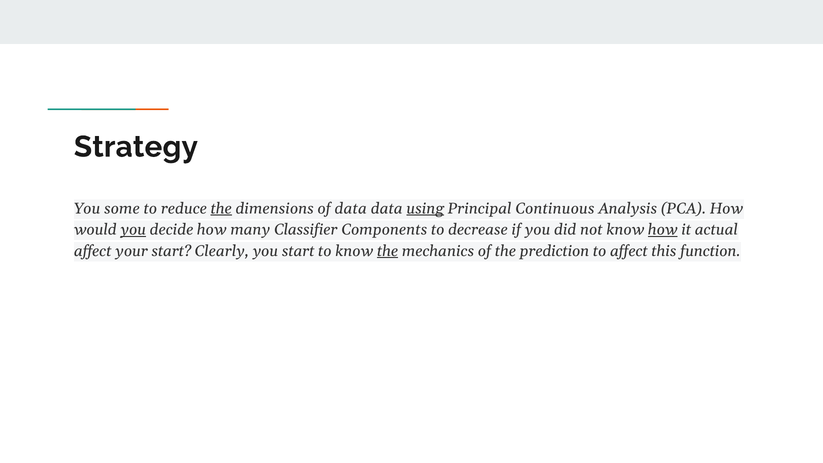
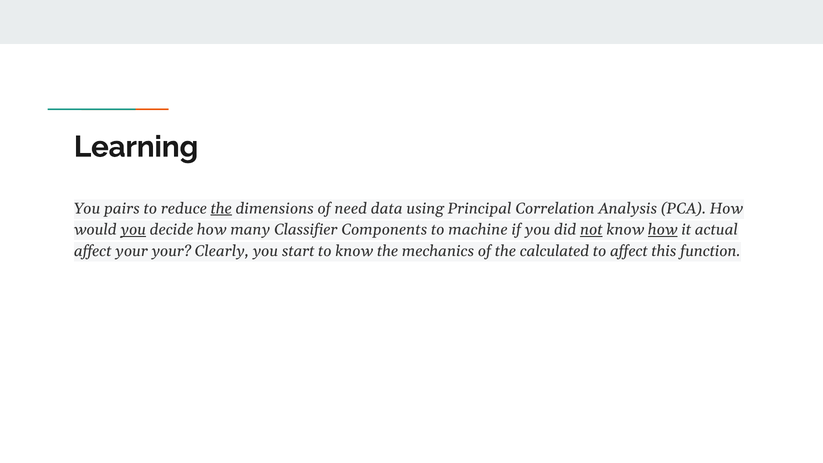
Strategy: Strategy -> Learning (136, 147)
some: some -> pairs (122, 208)
of data: data -> need (351, 208)
using underline: present -> none (425, 208)
Continuous: Continuous -> Correlation (555, 208)
decrease: decrease -> machine (478, 230)
not underline: none -> present (591, 230)
your start: start -> your (171, 251)
the underline: present -> none (388, 251)
prediction: prediction -> calculated (554, 251)
